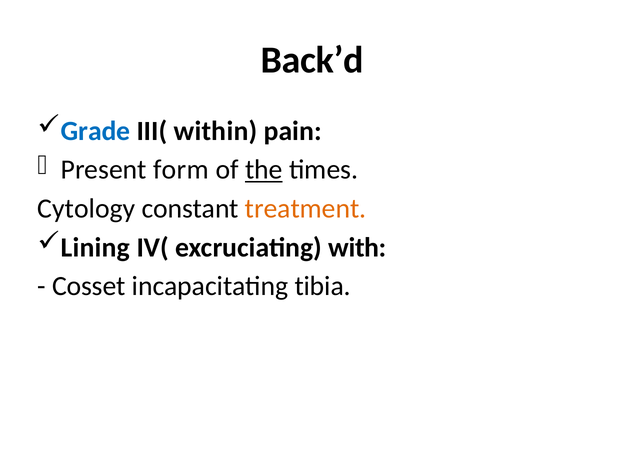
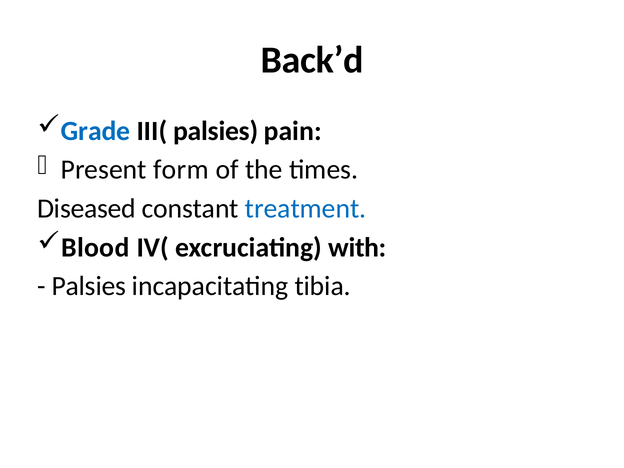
III( within: within -> palsies (216, 131)
the underline: present -> none (264, 170)
Cytology: Cytology -> Diseased (86, 209)
treatment colour: orange -> blue (306, 209)
Lining: Lining -> Blood (95, 247)
Cosset: Cosset -> Palsies (89, 286)
